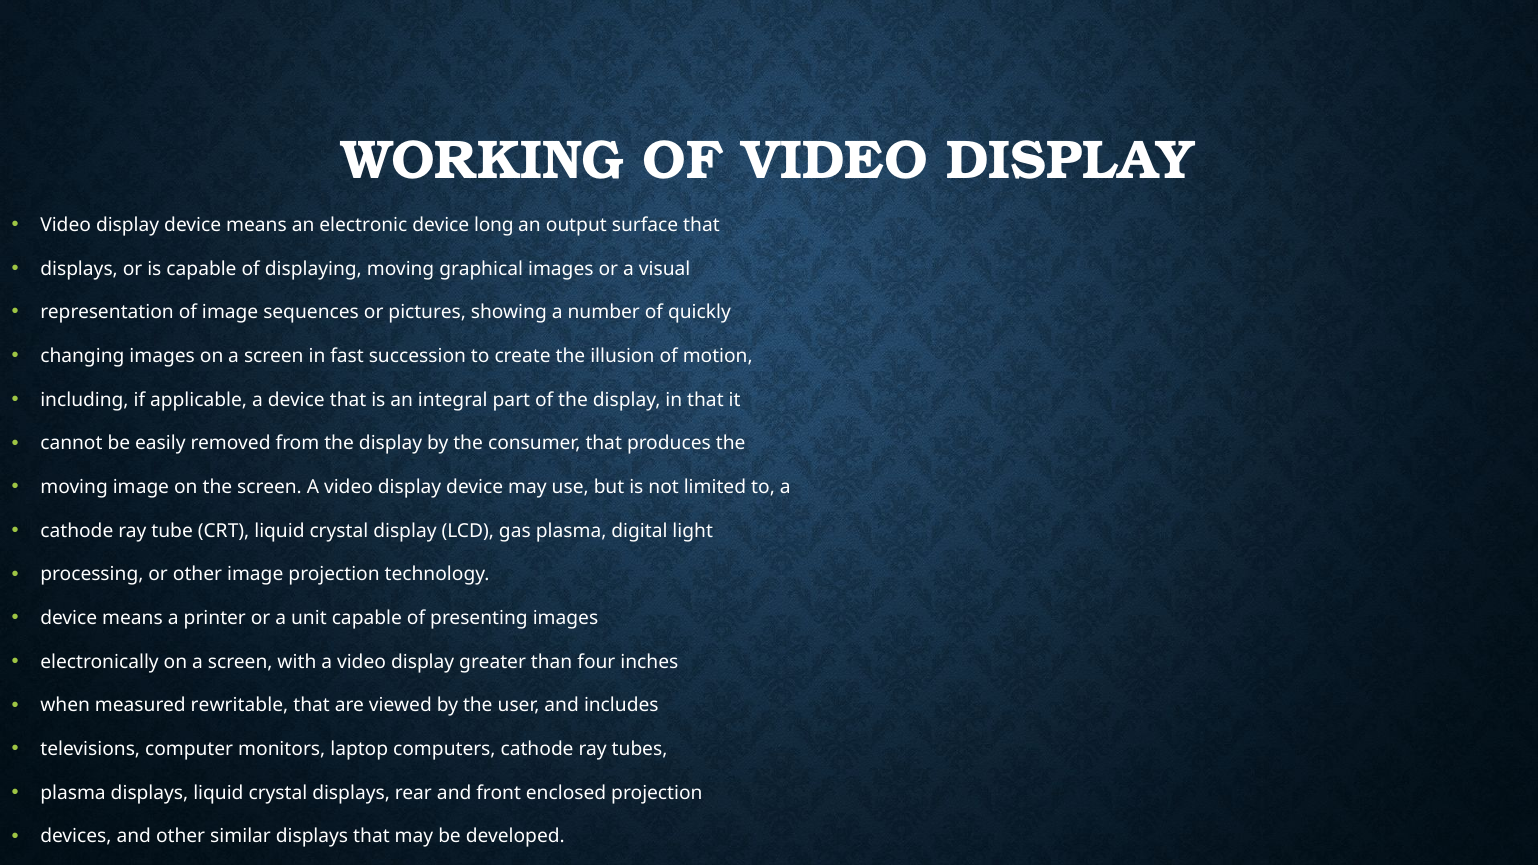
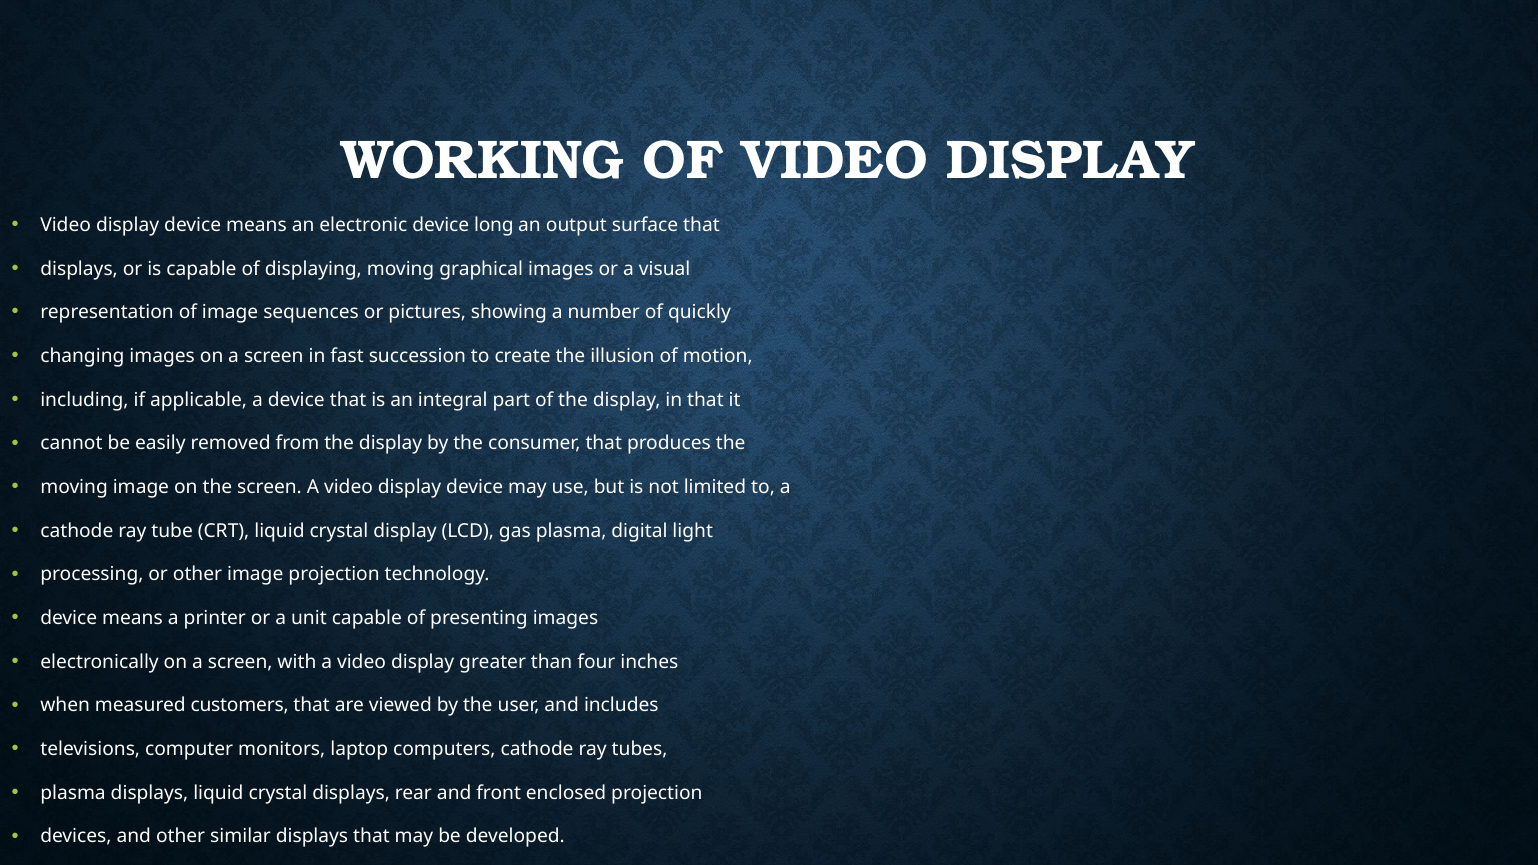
rewritable: rewritable -> customers (240, 706)
